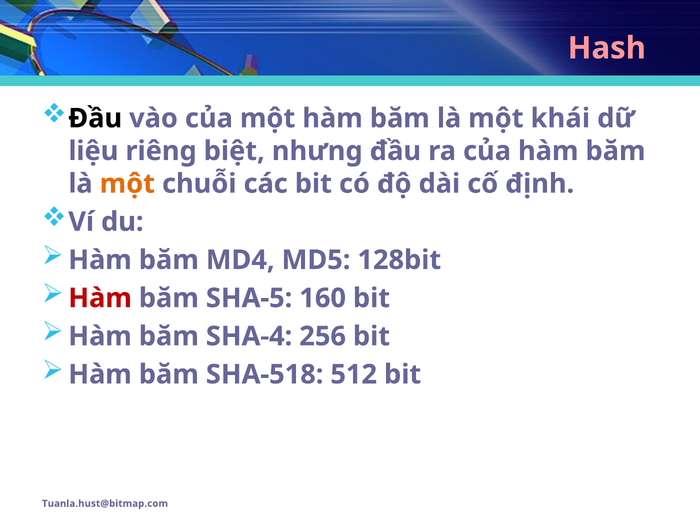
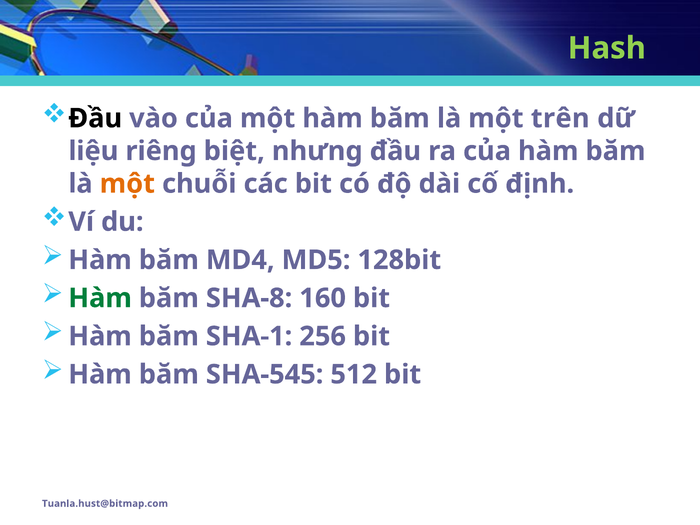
Hash colour: pink -> light green (607, 48)
khái: khái -> trên (560, 118)
Hàm colour: red -> green (100, 298)
SHA-5: SHA-5 -> SHA-8 (249, 298)
SHA-4: SHA-4 -> SHA-1 (249, 336)
SHA-518: SHA-518 -> SHA-545 (265, 374)
